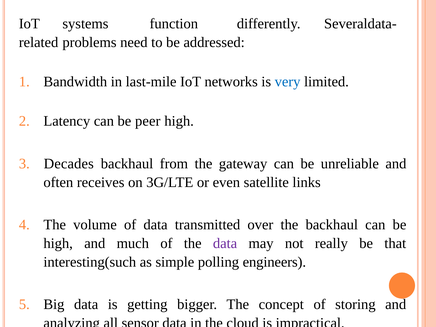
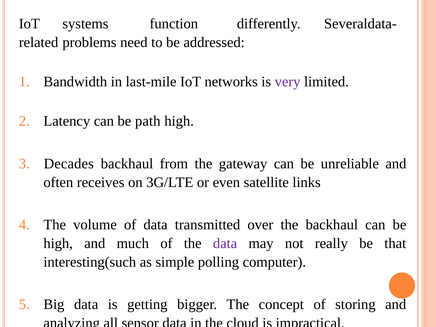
very colour: blue -> purple (288, 82)
peer: peer -> path (148, 121)
engineers: engineers -> computer (274, 262)
